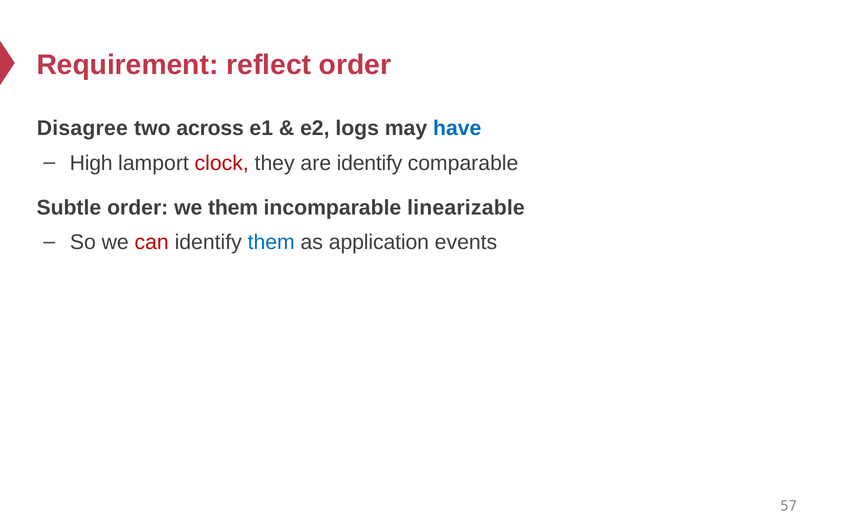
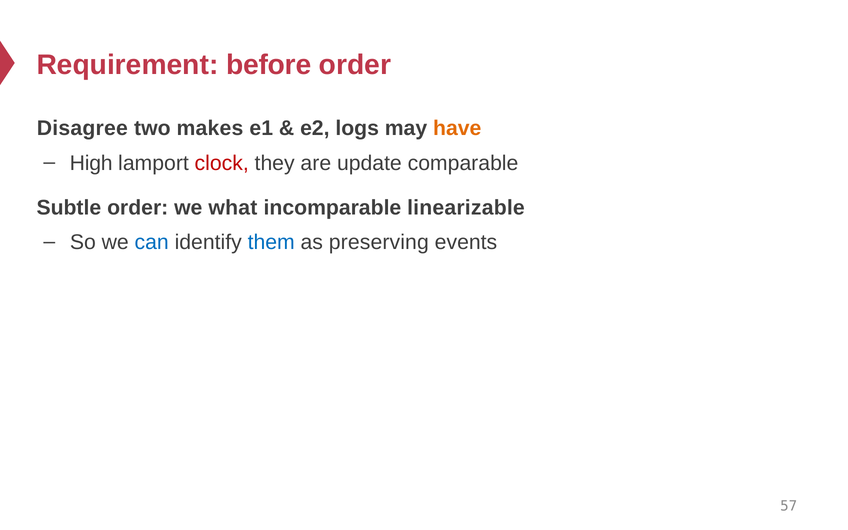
reflect: reflect -> before (269, 65)
across: across -> makes (210, 128)
have colour: blue -> orange (457, 128)
are identify: identify -> update (369, 163)
we them: them -> what (233, 208)
can colour: red -> blue (152, 242)
application: application -> preserving (379, 242)
